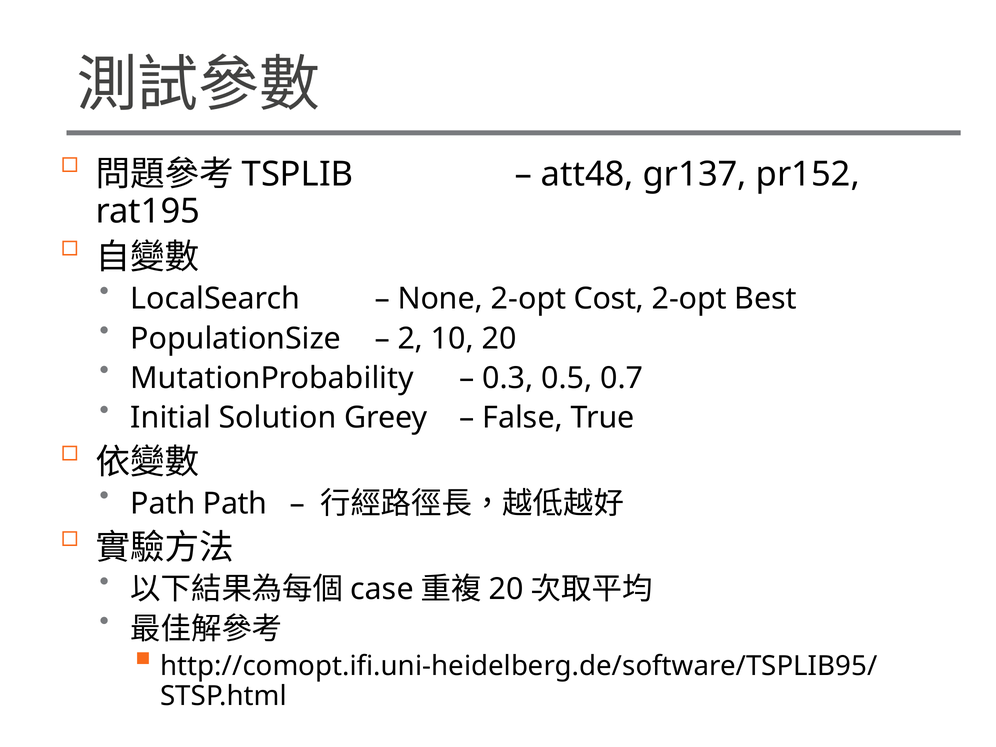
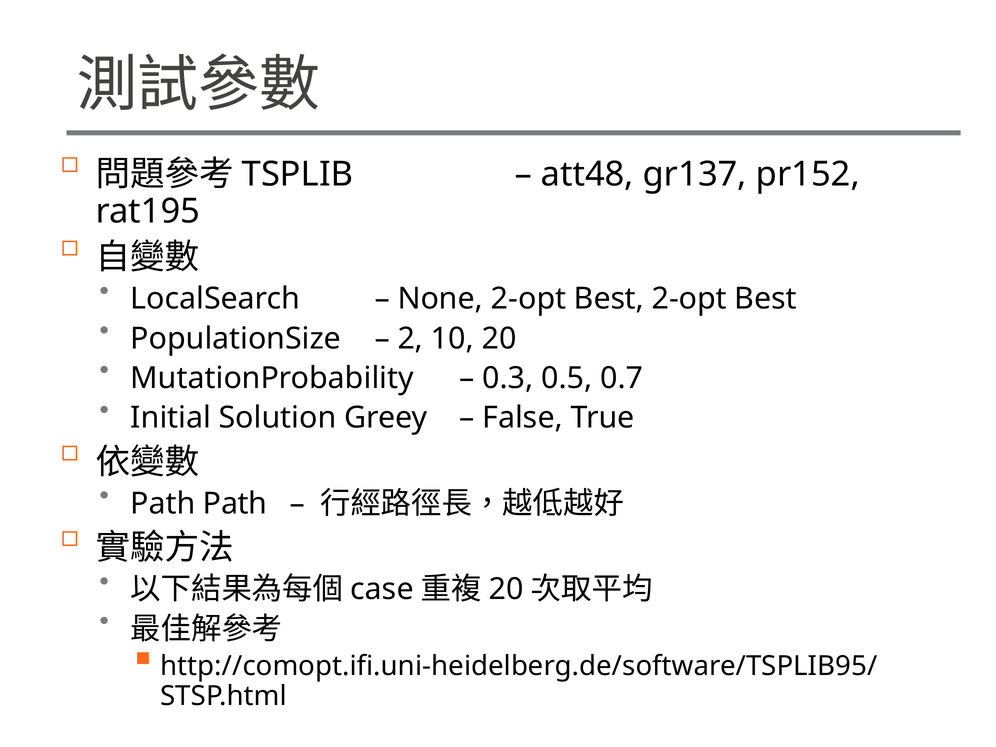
None 2-opt Cost: Cost -> Best (609, 299)
